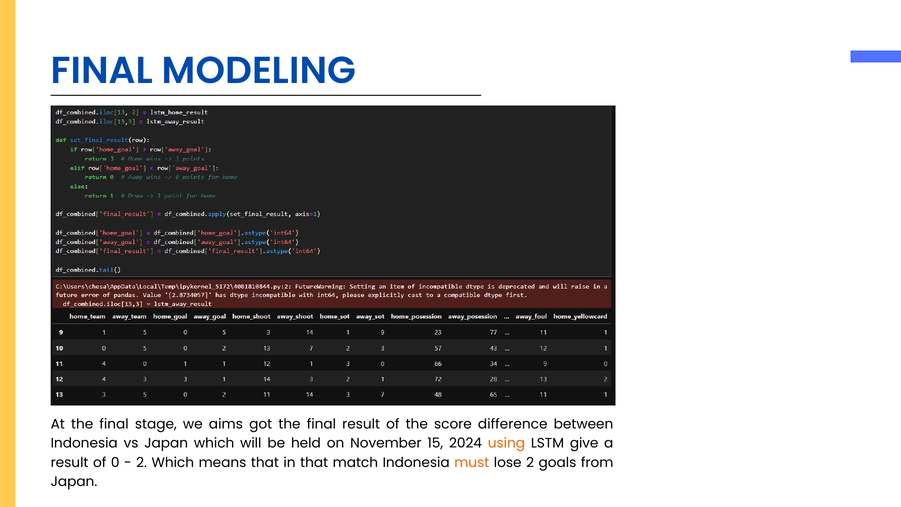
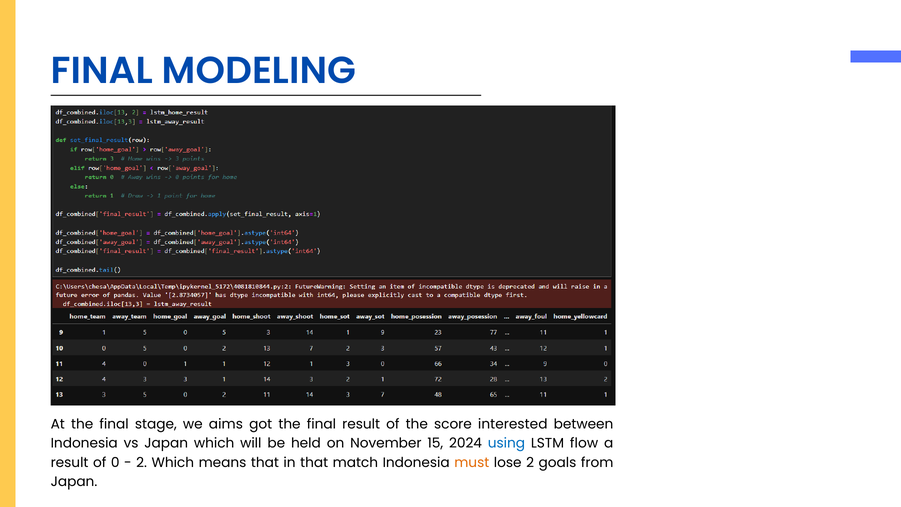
difference: difference -> interested (513, 424)
using colour: orange -> blue (506, 443)
give: give -> flow (584, 443)
